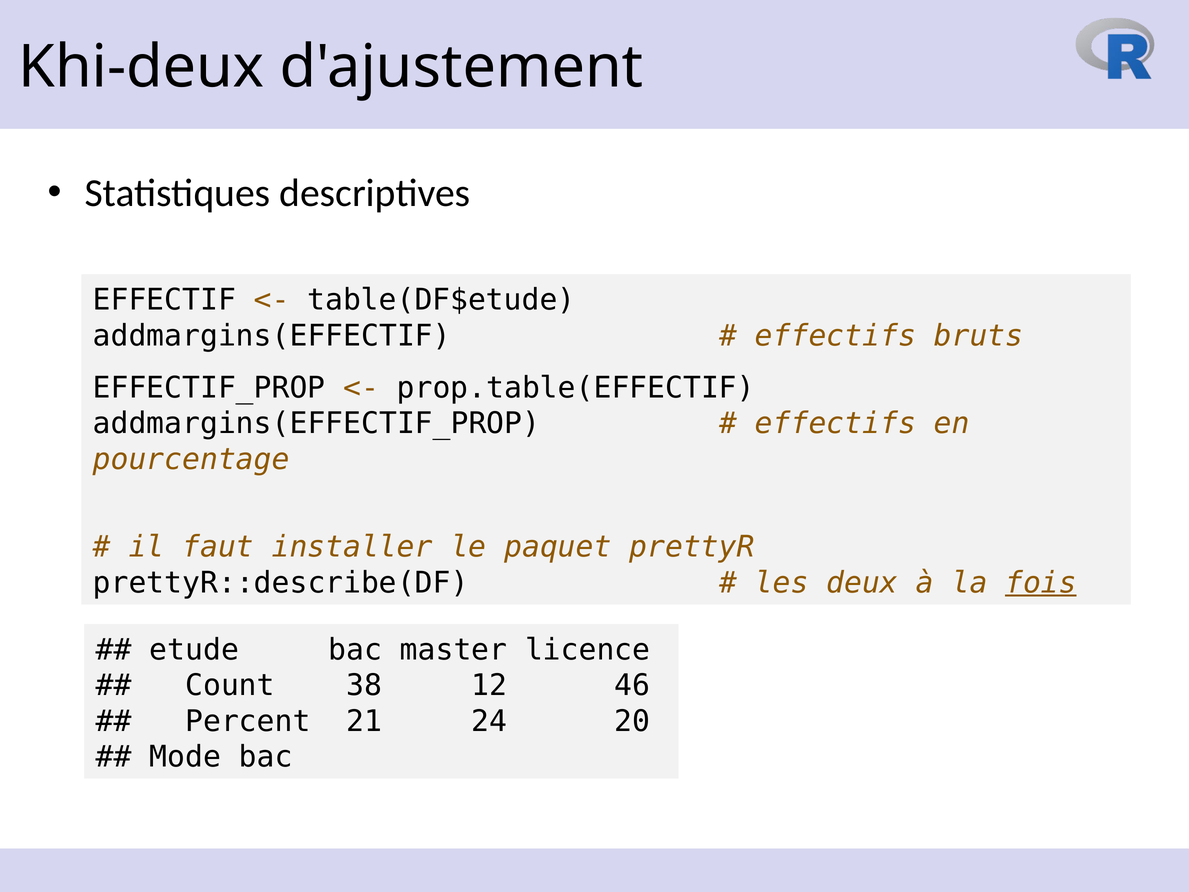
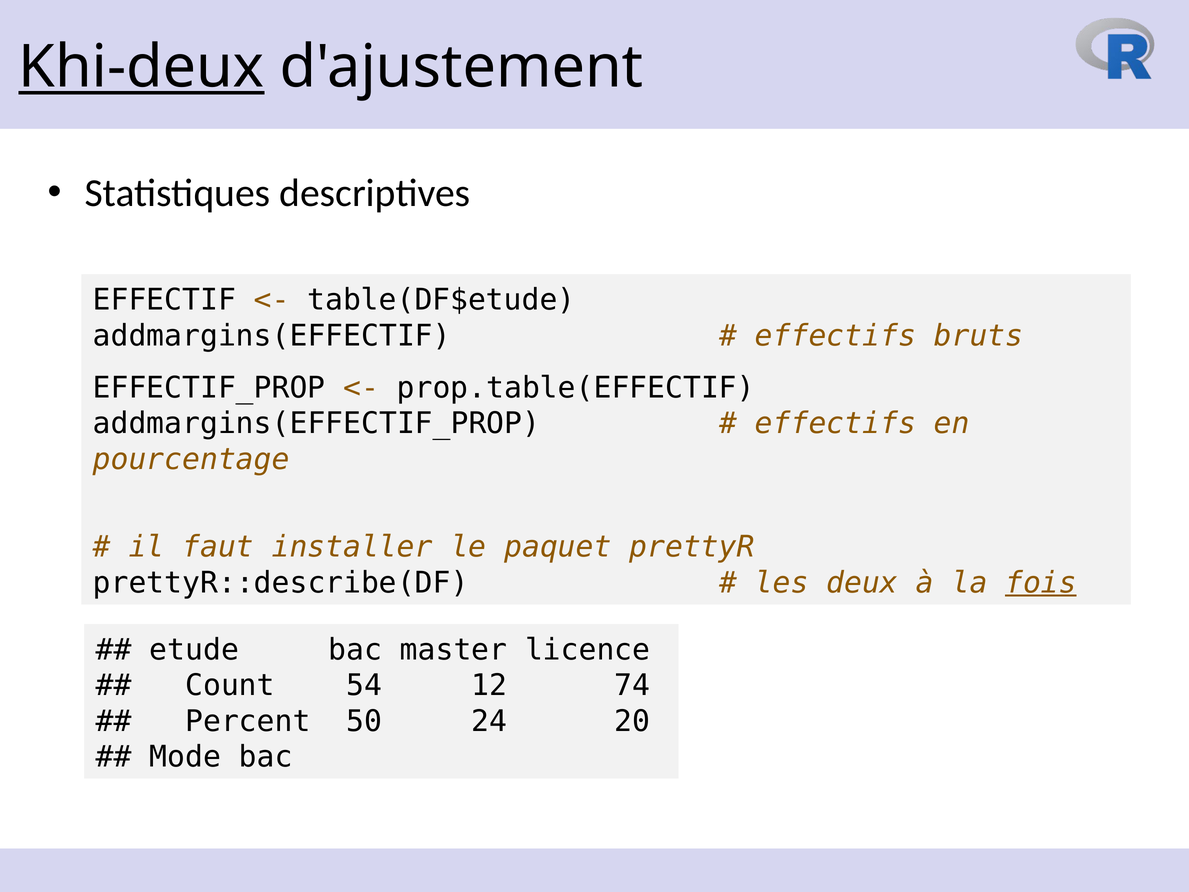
Khi-deux underline: none -> present (141, 67)
38: 38 -> 54 (364, 685)
46: 46 -> 74 (632, 685)
21: 21 -> 50 (364, 721)
